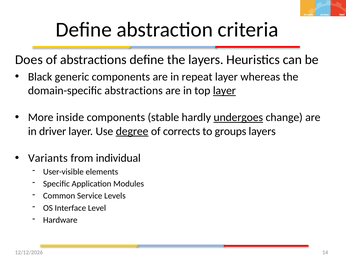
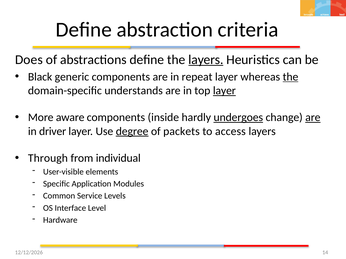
layers underline: none -> present (206, 60)
the underline: none -> present (291, 77)
domain-specific abstractions: abstractions -> understands (134, 91)
inside: inside -> aware (70, 118)
stable: stable -> inside (163, 118)
are underline: none -> present (313, 118)
corrects: corrects -> packets (181, 132)
groups: groups -> access (230, 132)
Variants: Variants -> Through (48, 158)
